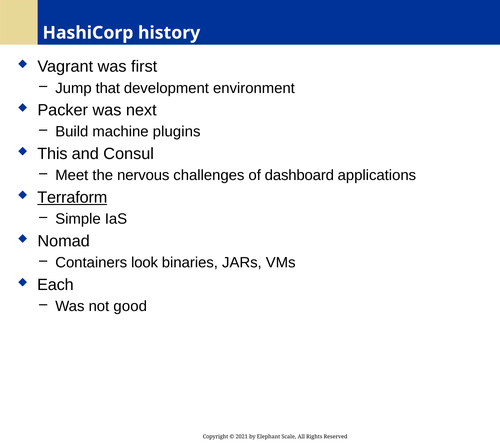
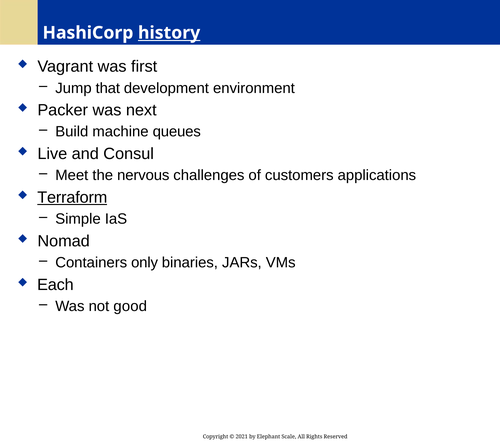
history underline: none -> present (169, 33)
plugins: plugins -> queues (177, 132)
This: This -> Live (52, 154)
dashboard: dashboard -> customers (299, 175)
look: look -> only (145, 262)
